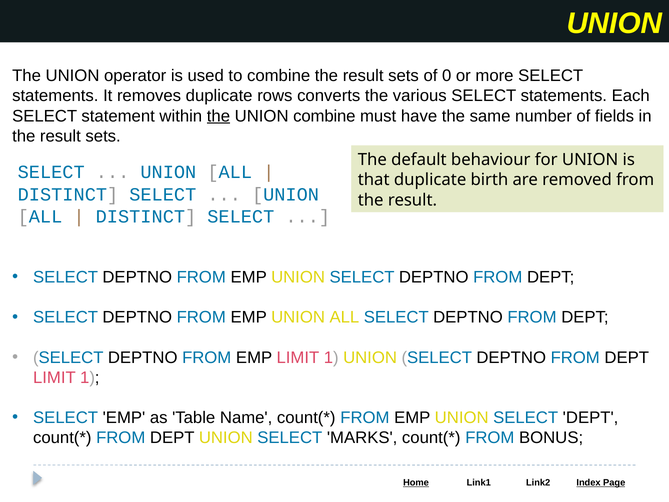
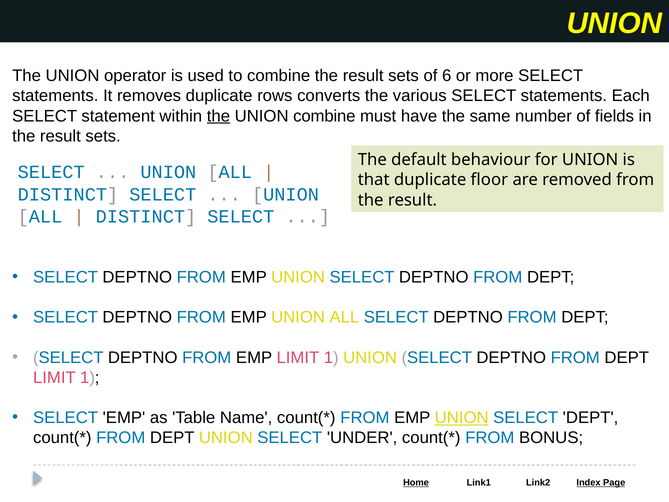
0: 0 -> 6 (447, 76)
birth: birth -> floor (489, 180)
UNION underline: none -> present (462, 418)
MARKS: MARKS -> UNDER (362, 438)
